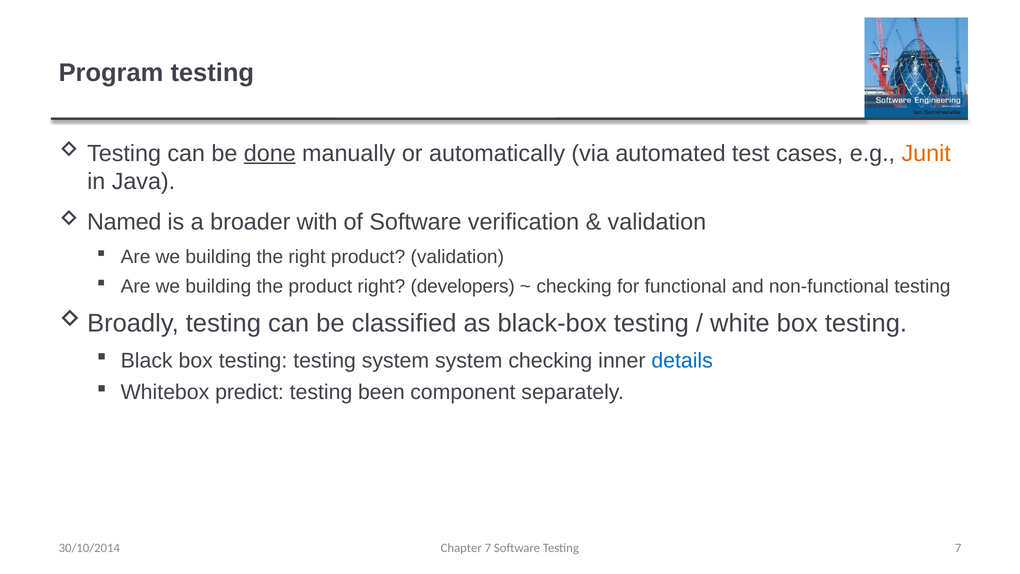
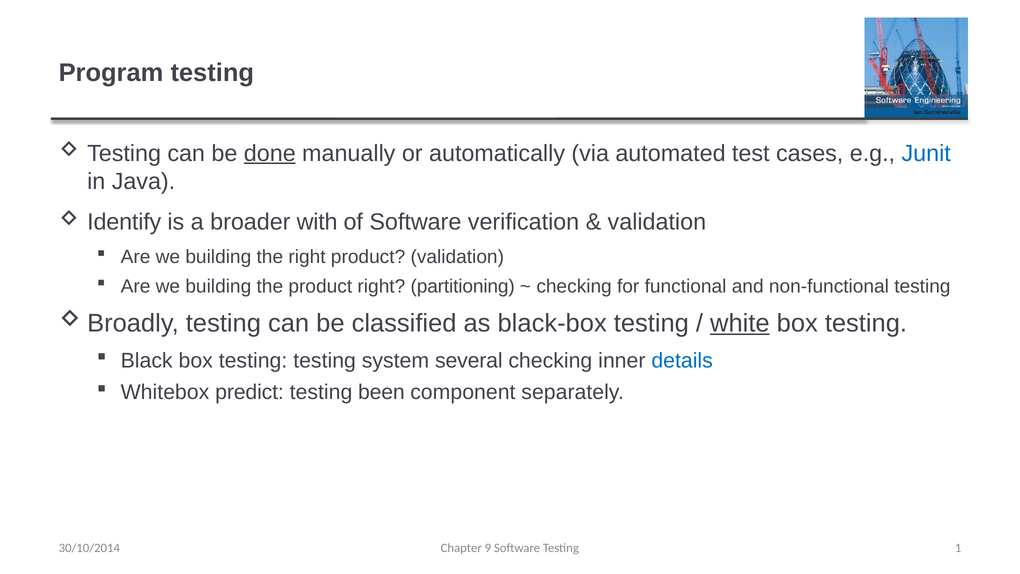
Junit colour: orange -> blue (926, 153)
Named: Named -> Identify (124, 222)
developers: developers -> partitioning (463, 286)
white underline: none -> present (740, 323)
system system: system -> several (469, 360)
Chapter 7: 7 -> 9 (488, 548)
Testing 7: 7 -> 1 (958, 548)
